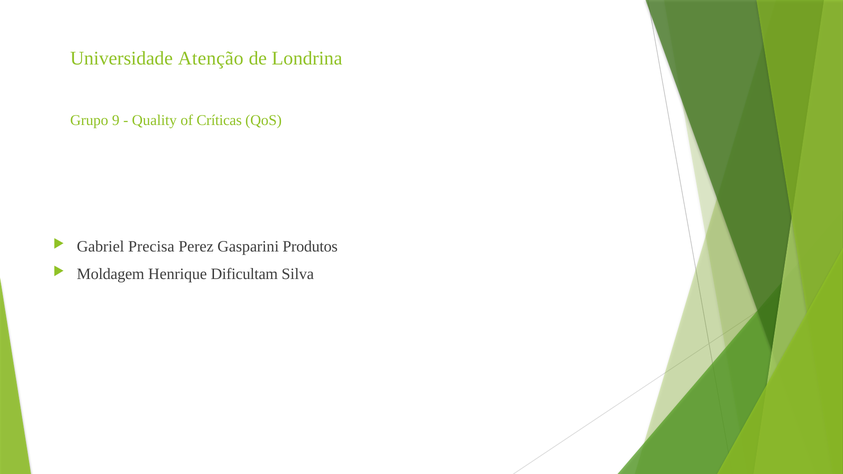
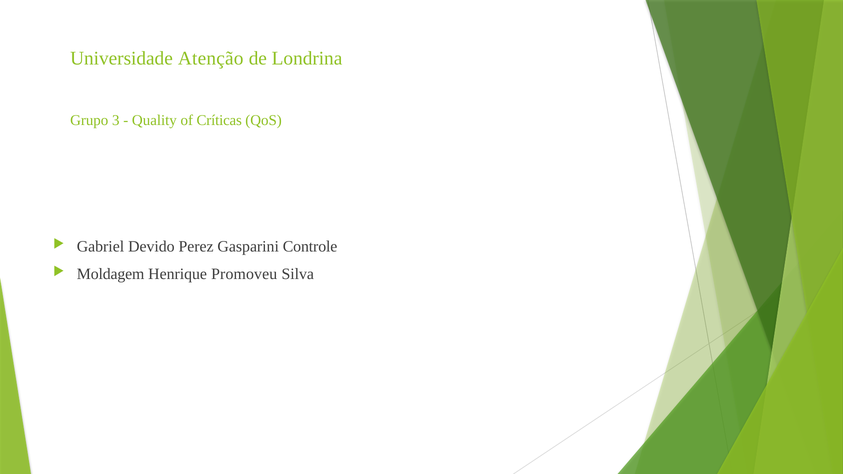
9: 9 -> 3 (116, 120)
Precisa: Precisa -> Devido (151, 246)
Produtos: Produtos -> Controle (310, 246)
Dificultam: Dificultam -> Promoveu (244, 274)
